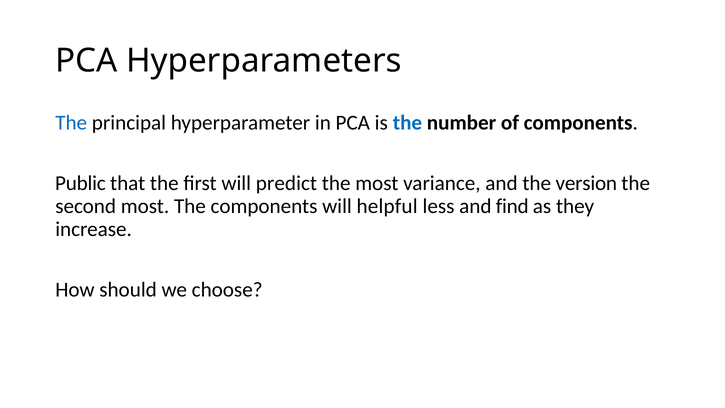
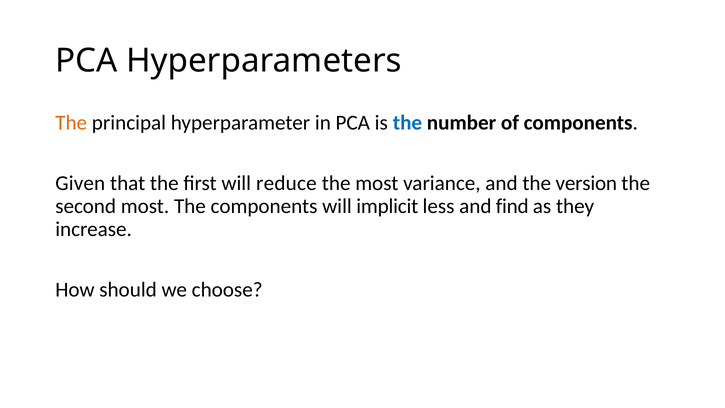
The colour: blue -> orange (71, 123)
Public: Public -> Given (80, 183)
predict: predict -> reduce (286, 183)
helpful: helpful -> implicit (387, 206)
